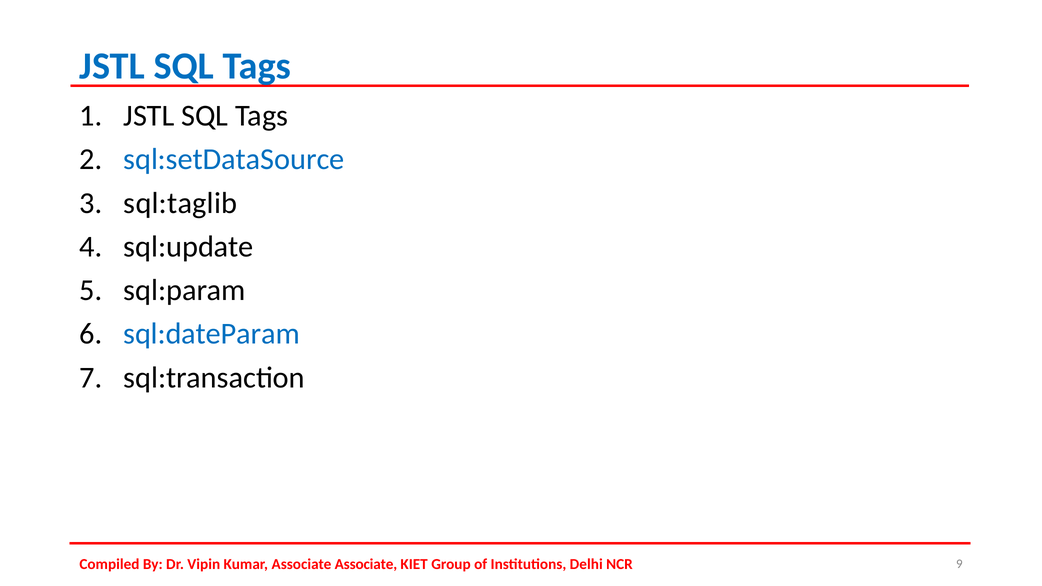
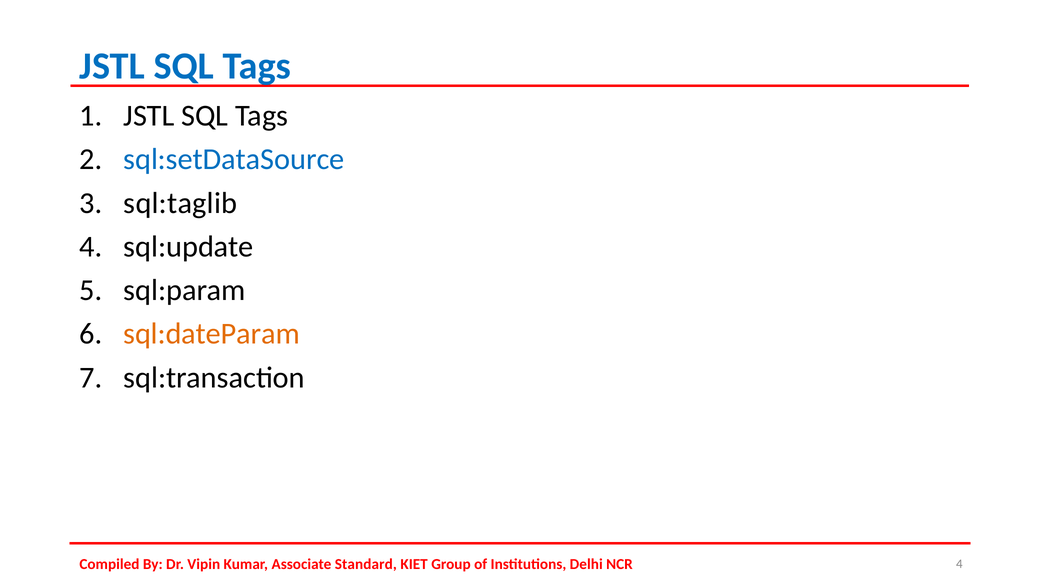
sql:dateParam colour: blue -> orange (212, 334)
Associate Associate: Associate -> Standard (366, 564)
NCR 9: 9 -> 4 (959, 564)
